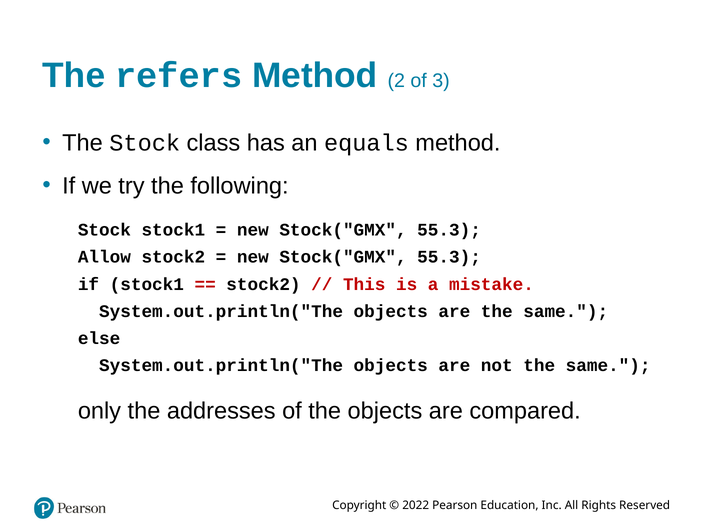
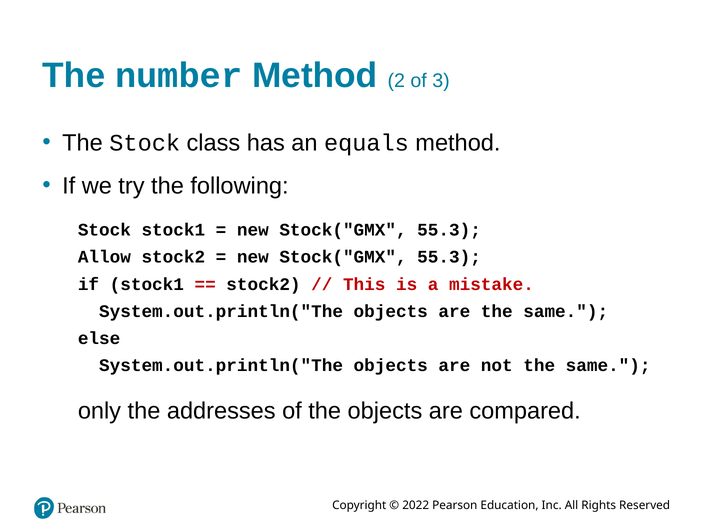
refers: refers -> number (179, 76)
